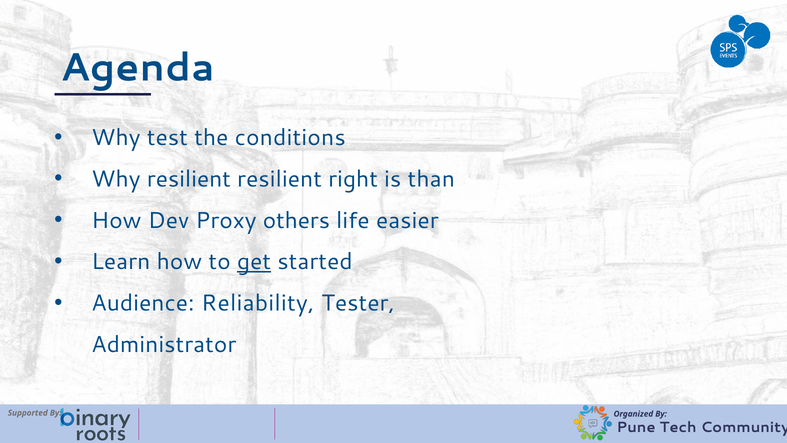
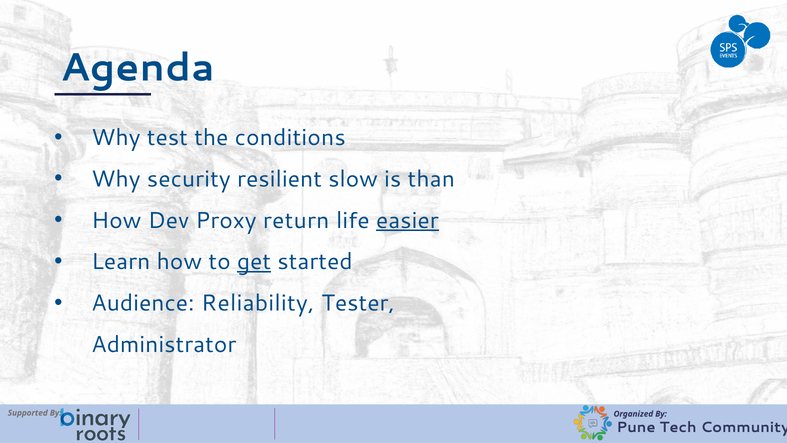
Why resilient: resilient -> security (189, 179)
right: right -> slow (353, 179)
others: others -> return (296, 220)
easier underline: none -> present (407, 220)
